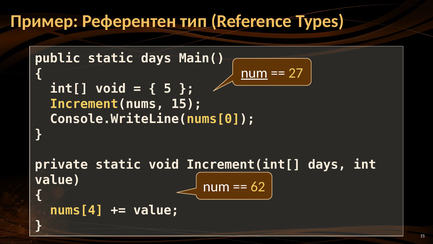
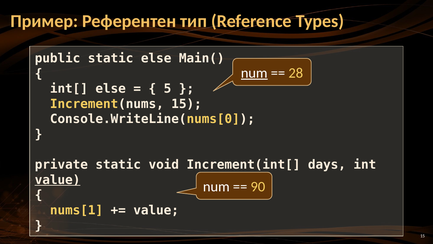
static days: days -> else (156, 58)
27: 27 -> 28 (296, 73)
int[ void: void -> else (111, 89)
value underline: none -> present (58, 180)
62: 62 -> 90 (258, 186)
nums[4: nums[4 -> nums[1 (76, 210)
